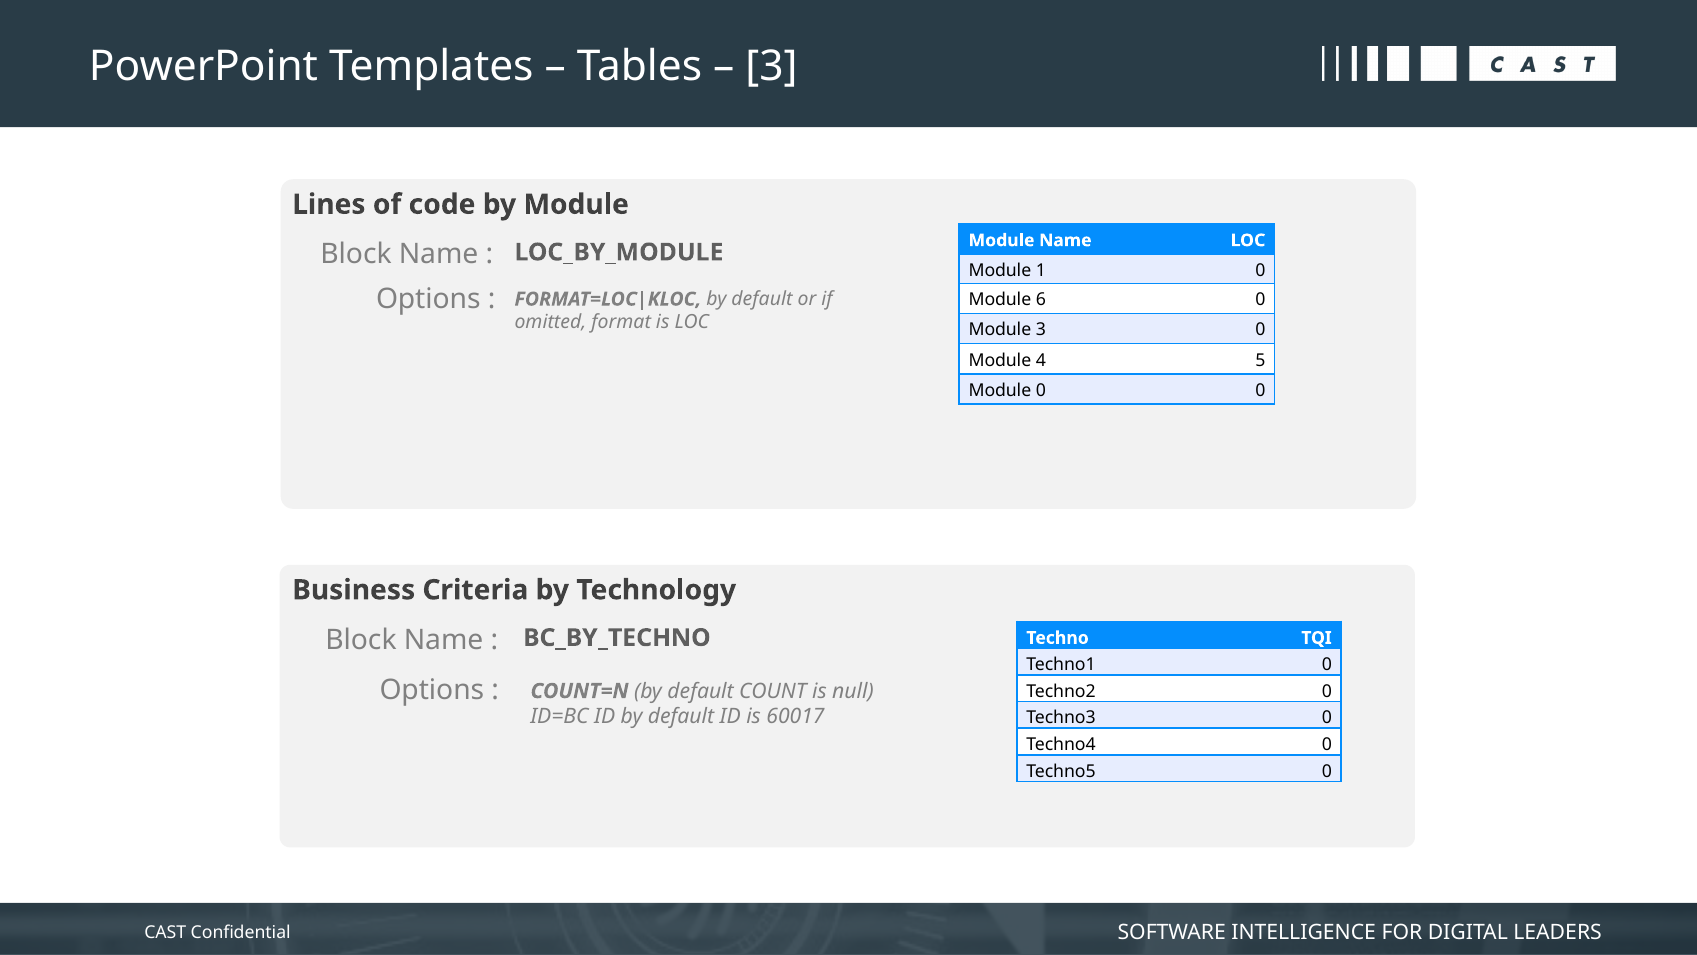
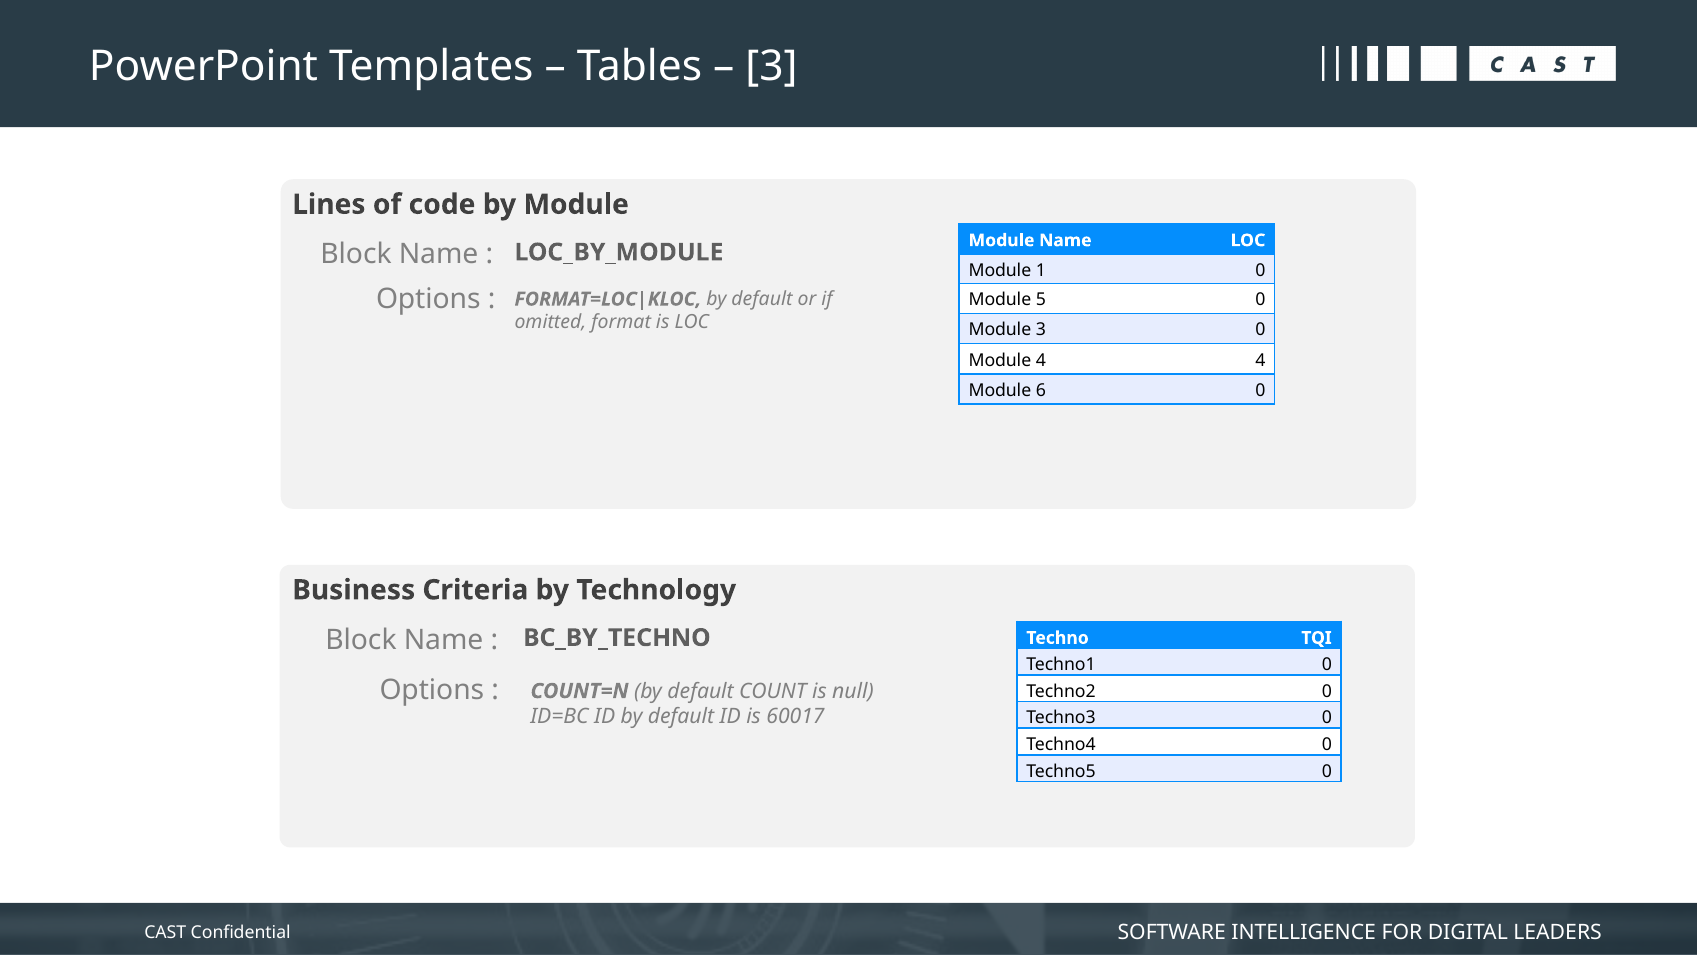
6: 6 -> 5 (1041, 300)
4 5: 5 -> 4 (1260, 360)
Module 0: 0 -> 6 (1041, 390)
